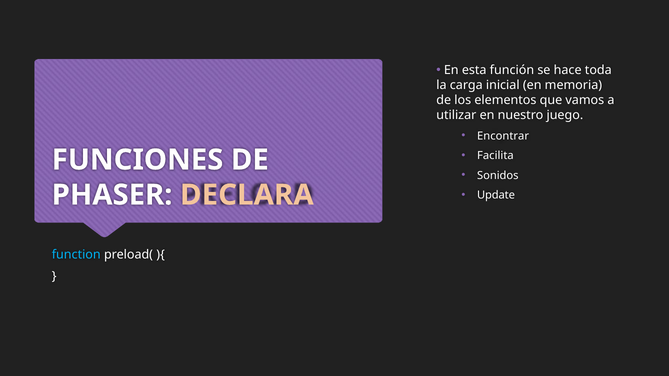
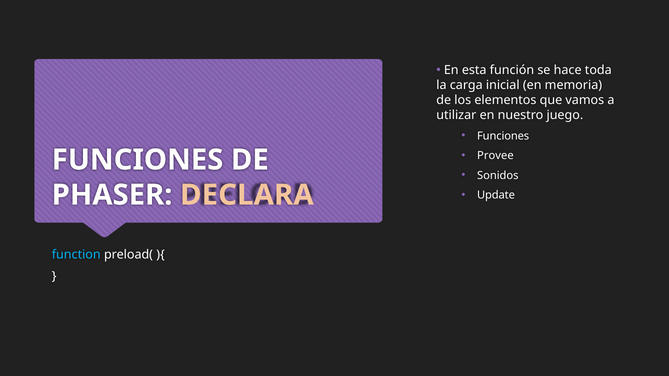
Encontrar: Encontrar -> Funciones (503, 136)
Facilita: Facilita -> Provee (495, 156)
